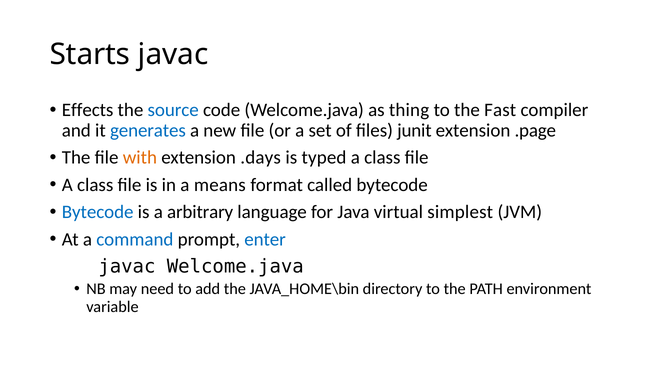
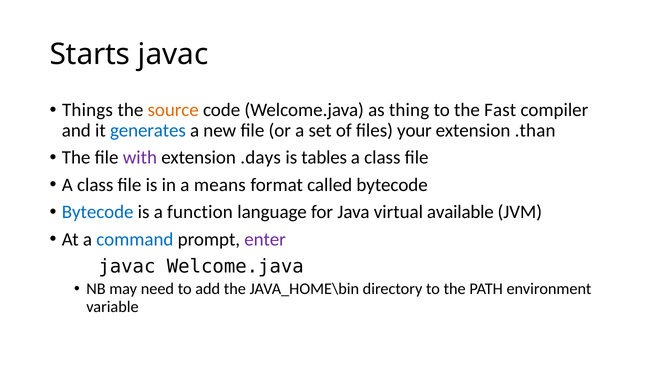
Effects: Effects -> Things (87, 110)
source colour: blue -> orange (173, 110)
junit: junit -> your (414, 130)
.page: .page -> .than (535, 130)
with colour: orange -> purple (140, 158)
typed: typed -> tables (324, 158)
arbitrary: arbitrary -> function (200, 212)
simplest: simplest -> available (460, 212)
enter colour: blue -> purple (265, 240)
